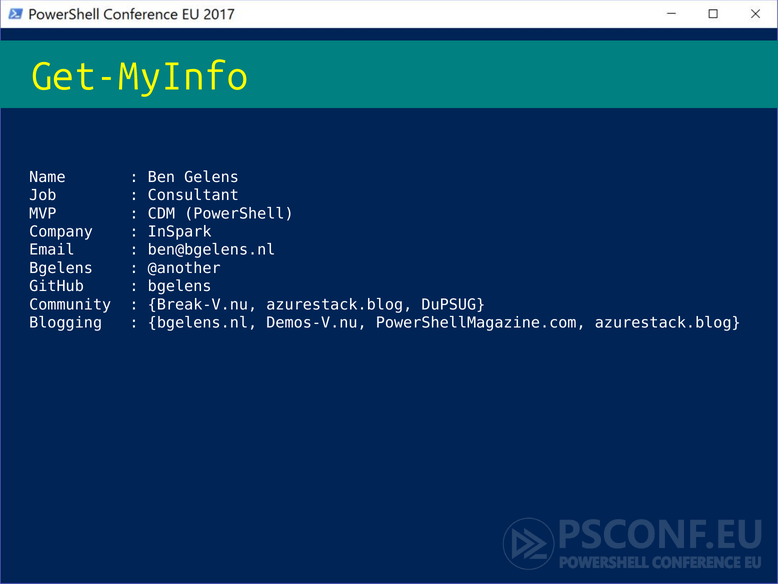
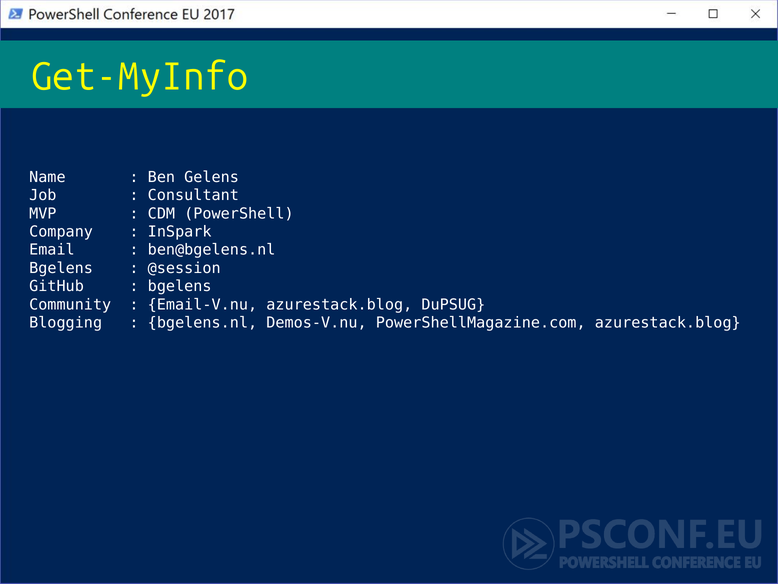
@another: @another -> @session (184, 268)
Break-V.nu: Break-V.nu -> Email-V.nu (202, 304)
